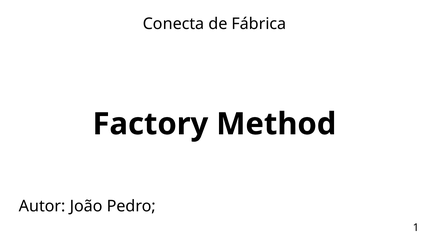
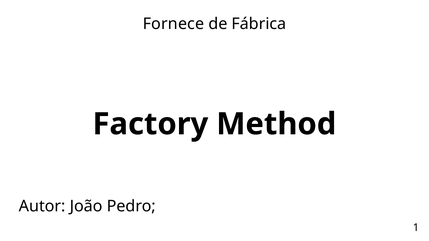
Conecta: Conecta -> Fornece (173, 24)
